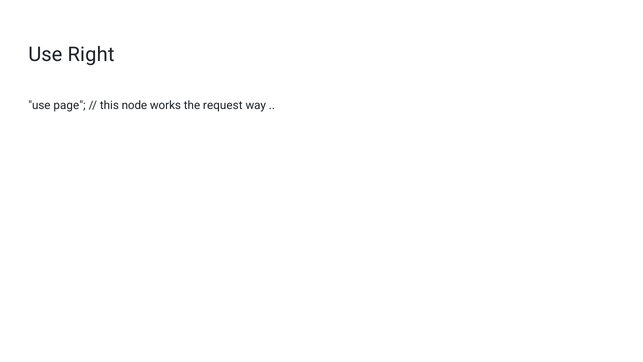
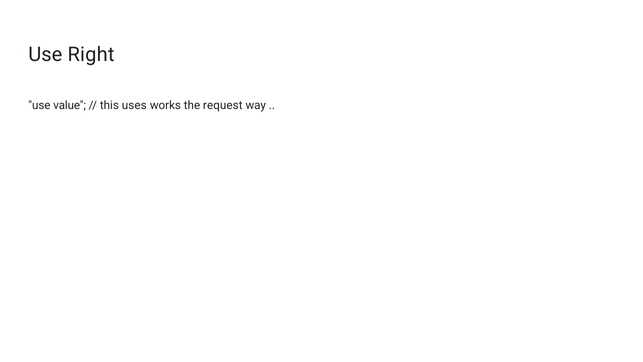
page: page -> value (70, 105)
node: node -> uses (134, 105)
